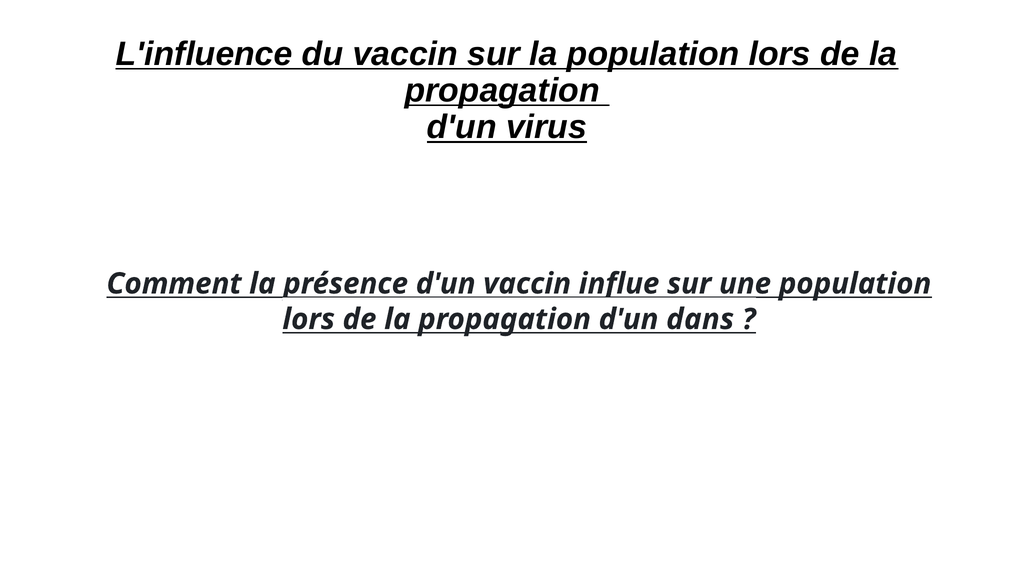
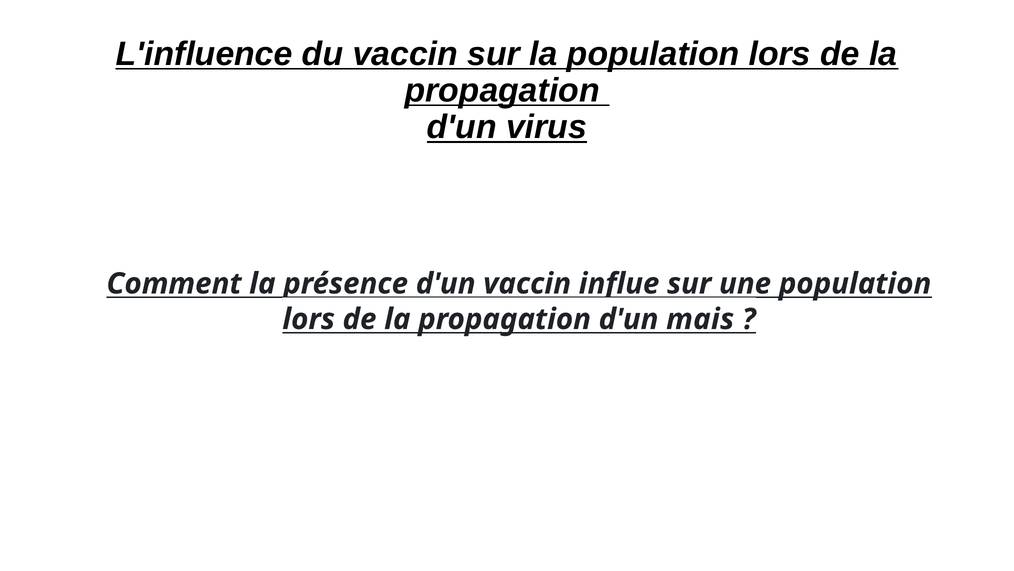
dans: dans -> mais (700, 319)
